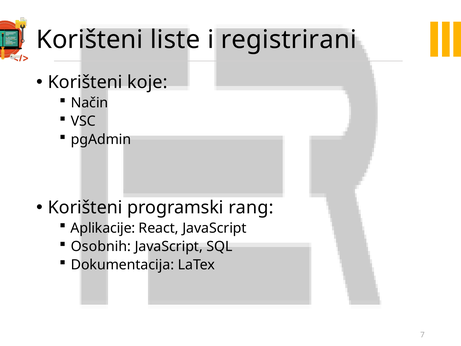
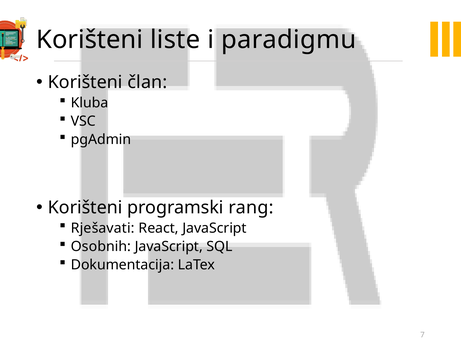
registrirani: registrirani -> paradigmu (289, 40)
koje: koje -> član (147, 82)
Način: Način -> Kluba (90, 103)
Aplikacije: Aplikacije -> Rješavati (103, 228)
